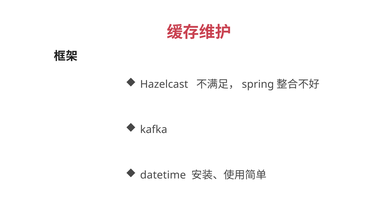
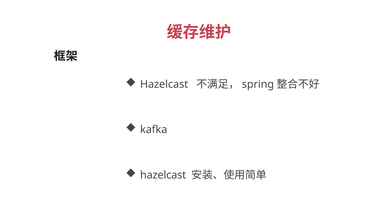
datetime: datetime -> hazelcast (163, 175)
